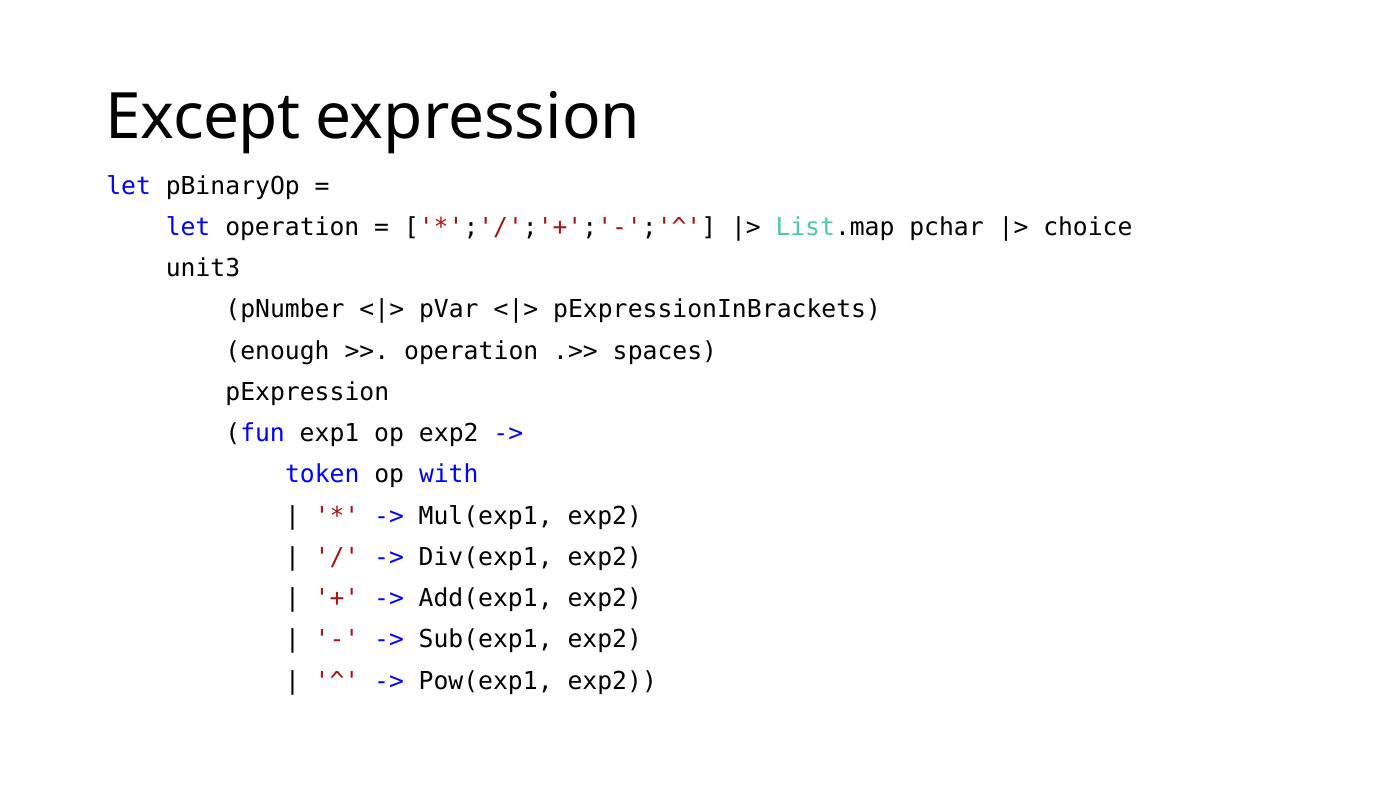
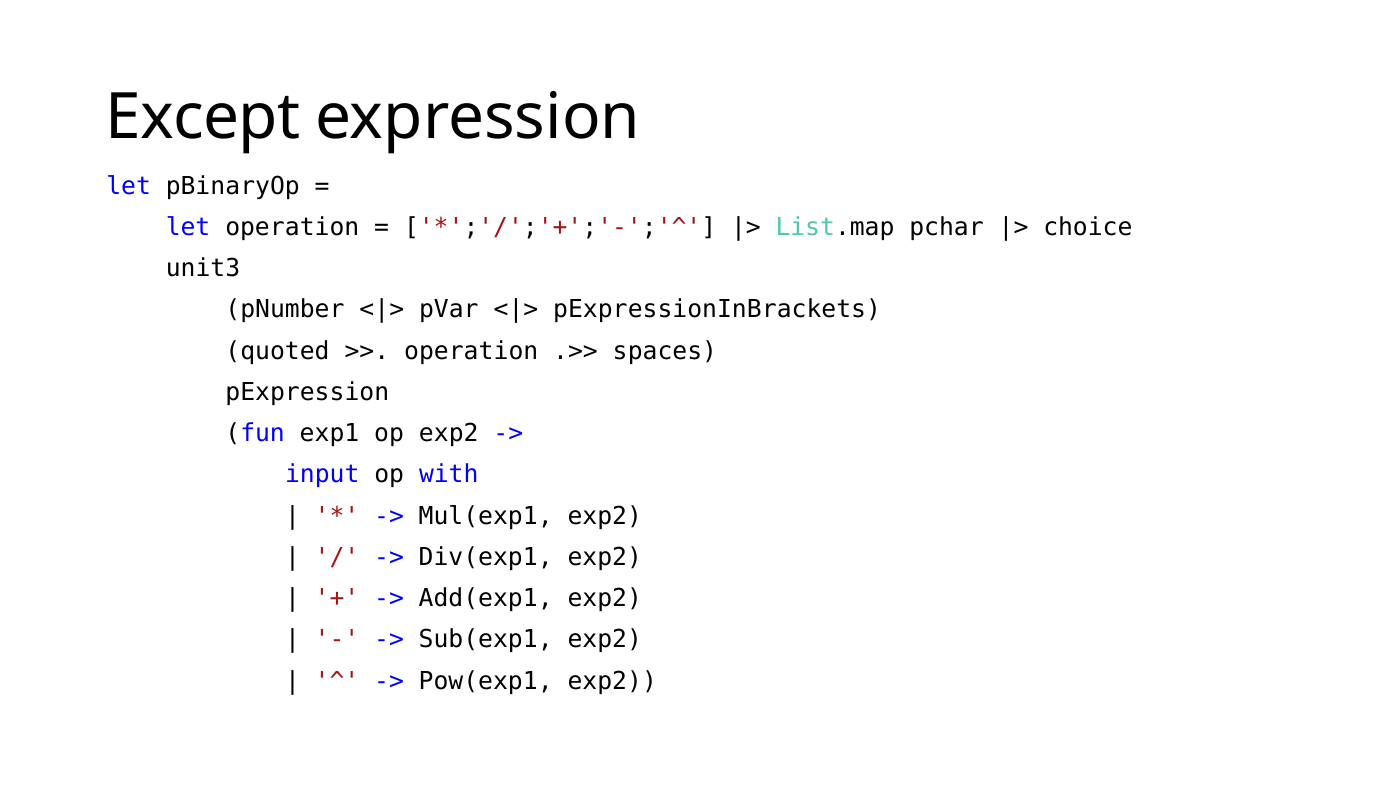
enough: enough -> quoted (277, 351)
token: token -> input (322, 474)
